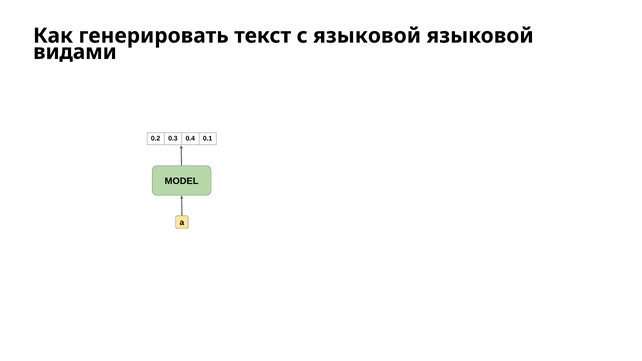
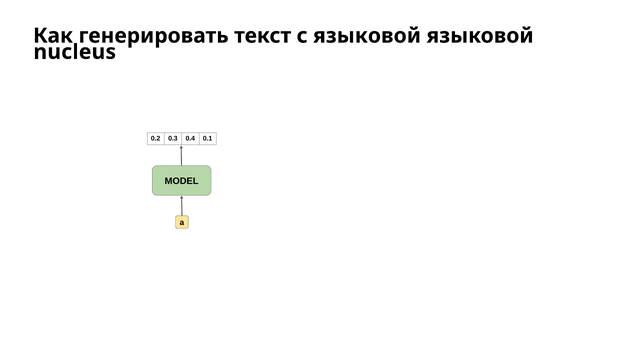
видами: видами -> nucleus (75, 52)
